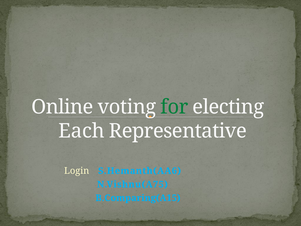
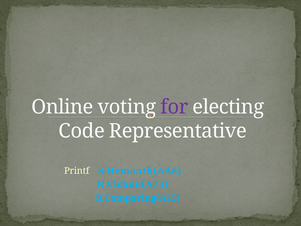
for colour: green -> purple (174, 107)
Each: Each -> Code (82, 131)
Login: Login -> Printf (77, 171)
